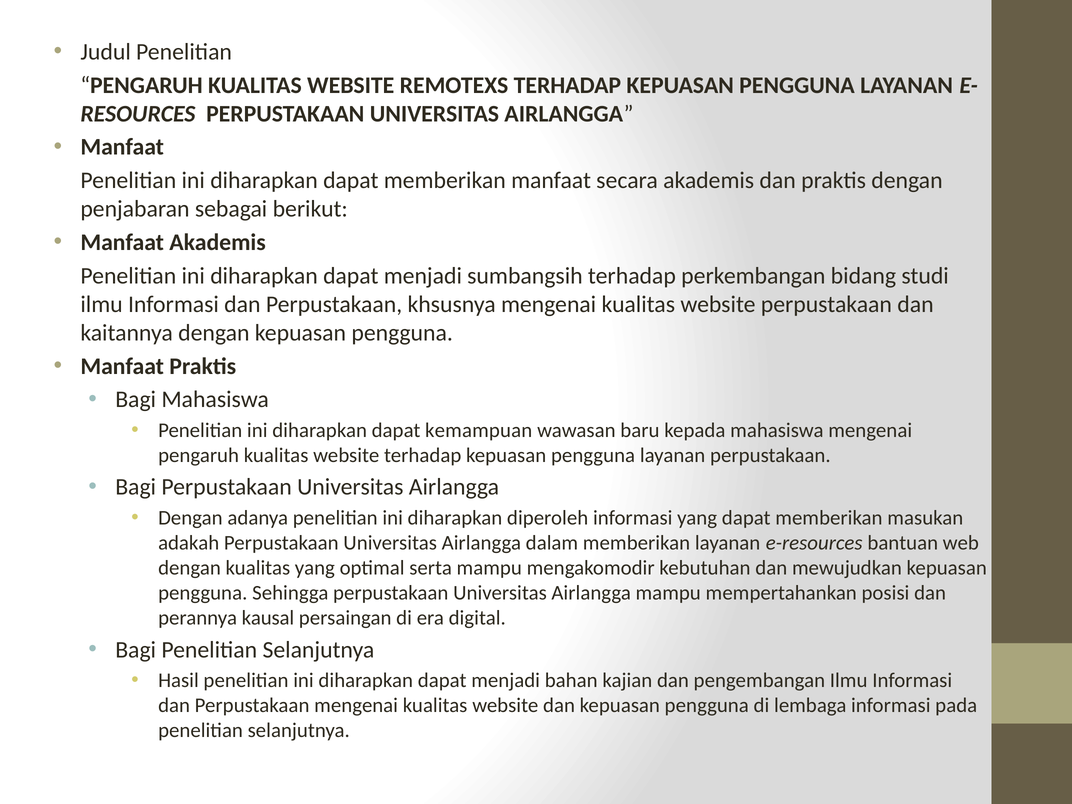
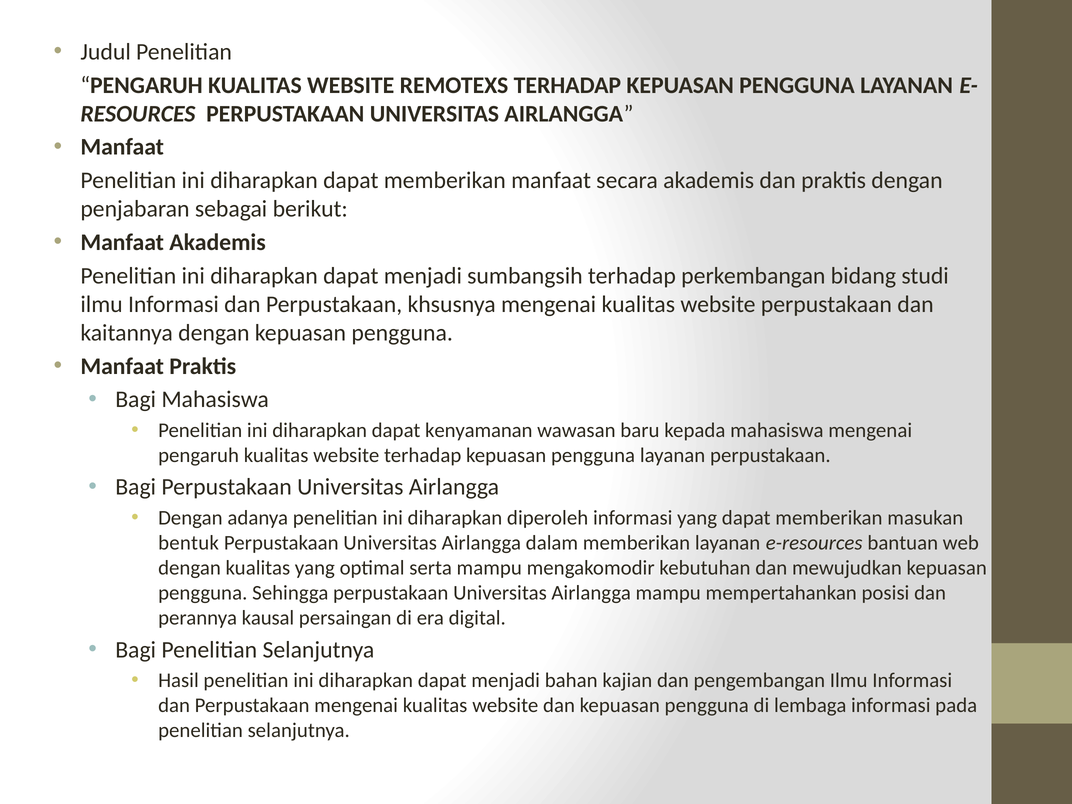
kemampuan: kemampuan -> kenyamanan (479, 430)
adakah: adakah -> bentuk (189, 543)
